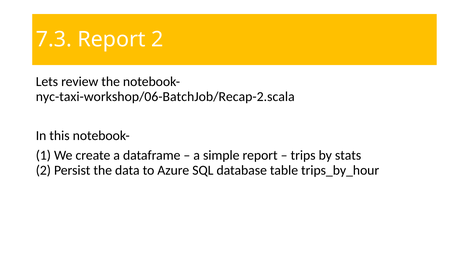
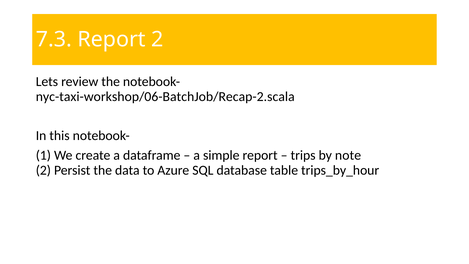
stats: stats -> note (348, 155)
